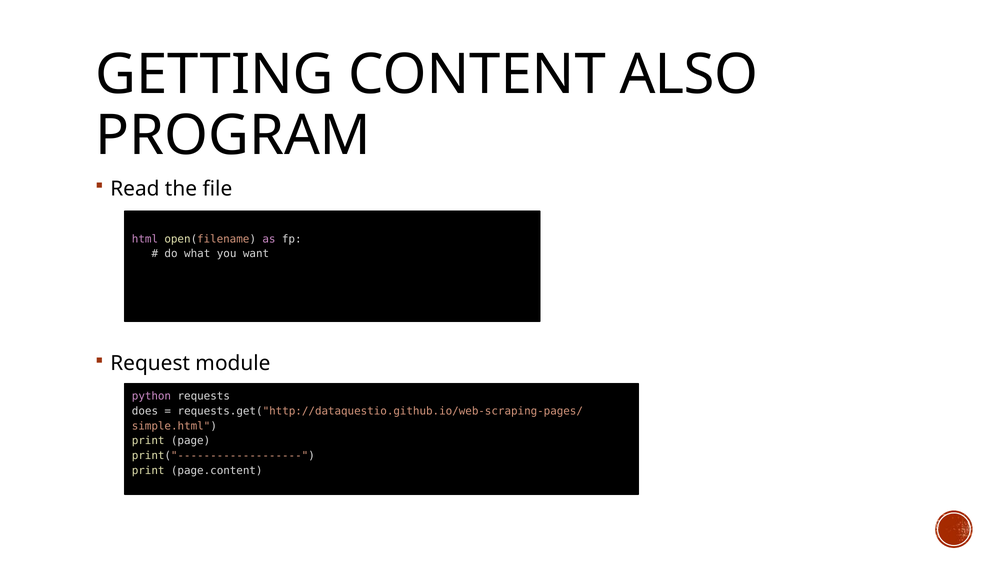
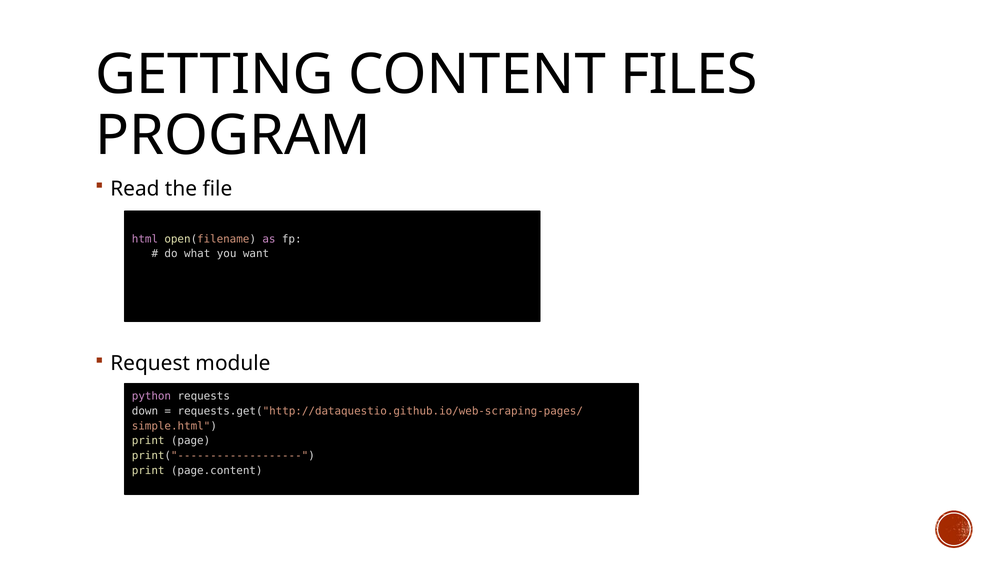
ALSO: ALSO -> FILES (689, 75)
does: does -> down (145, 412)
